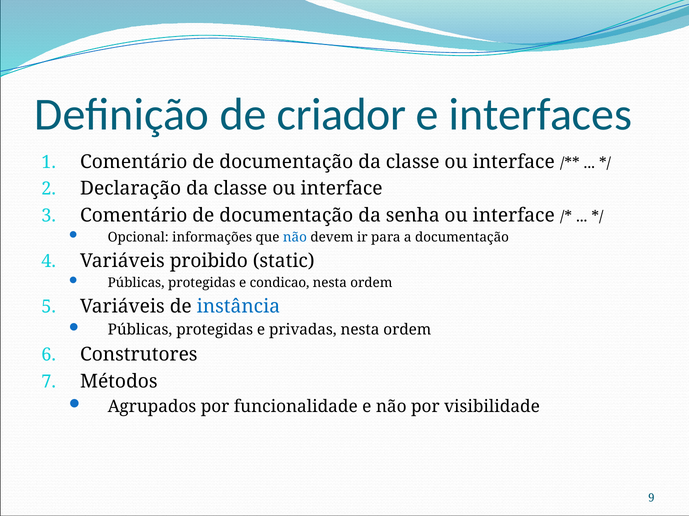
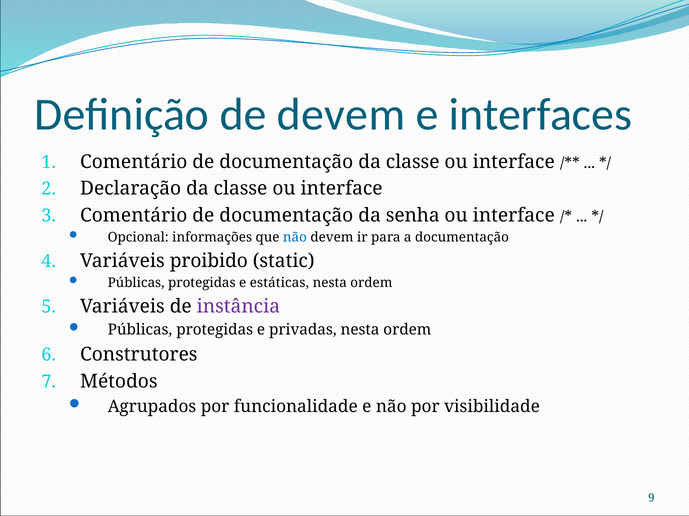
de criador: criador -> devem (341, 115)
condicao: condicao -> estáticas (279, 283)
instância colour: blue -> purple (238, 307)
